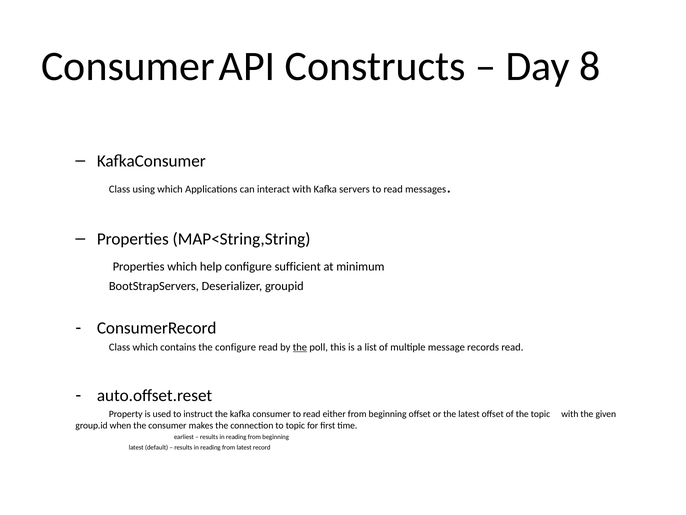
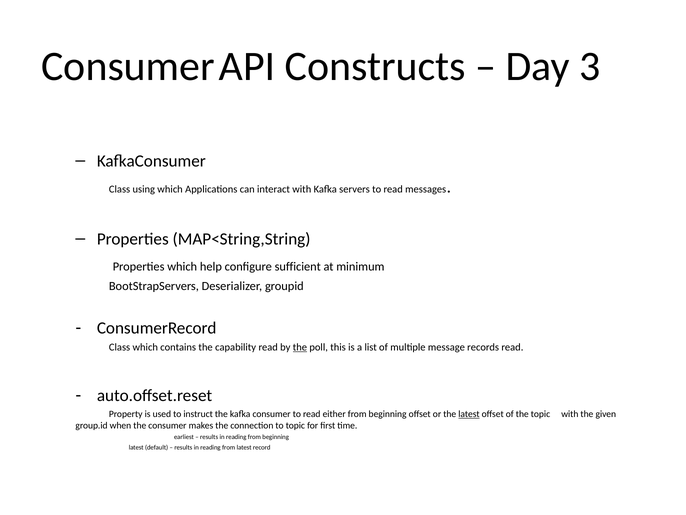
8: 8 -> 3 (590, 66)
the configure: configure -> capability (236, 347)
latest underline: none -> present (469, 414)
